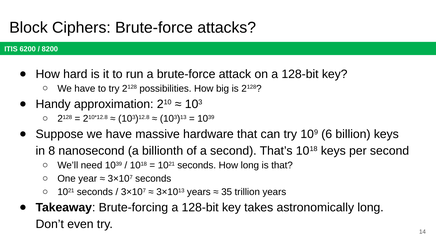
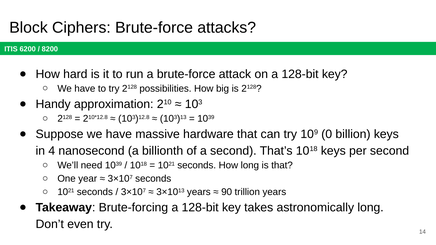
6: 6 -> 0 (327, 134)
8: 8 -> 4 (52, 151)
35: 35 -> 90 (227, 192)
